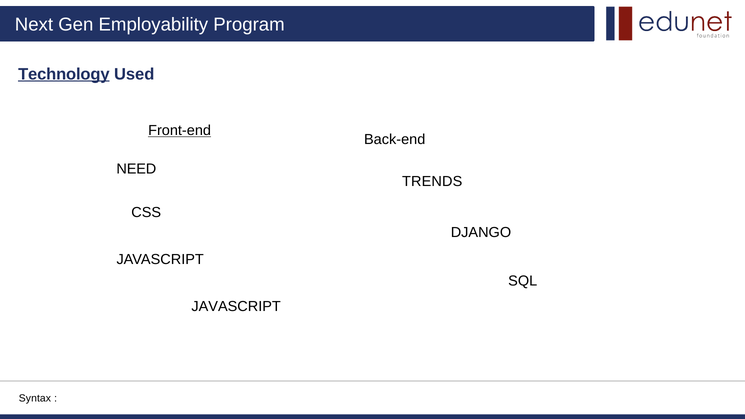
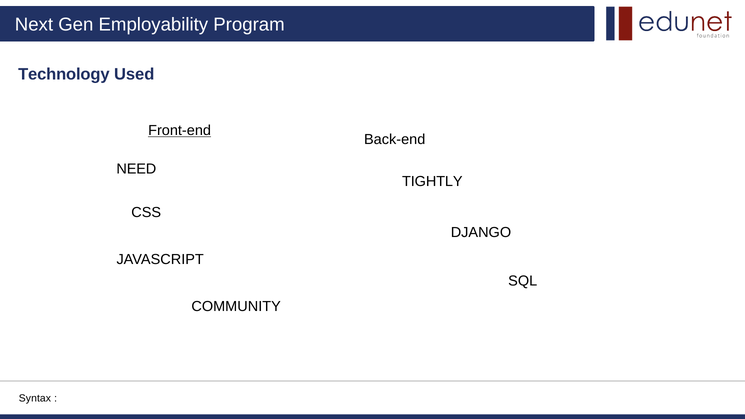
Technology underline: present -> none (64, 74)
TRENDS: TRENDS -> TIGHTLY (432, 182)
JAVASCRIPT: JAVASCRIPT -> COMMUNITY (236, 307)
